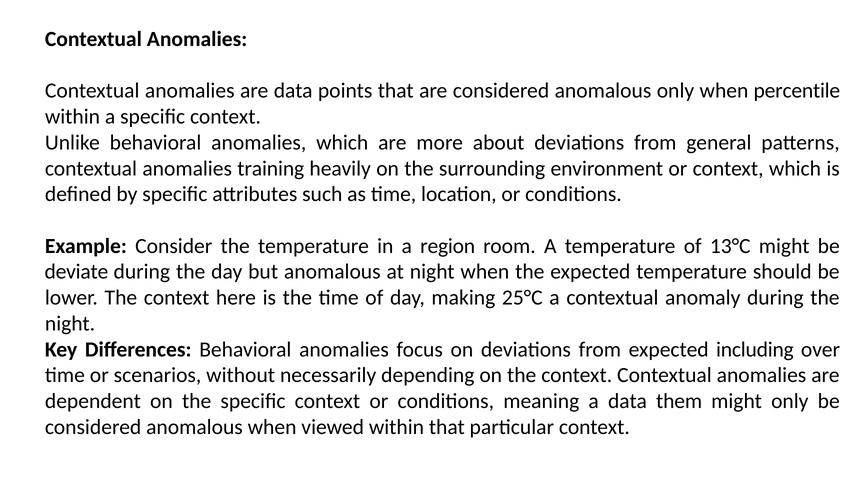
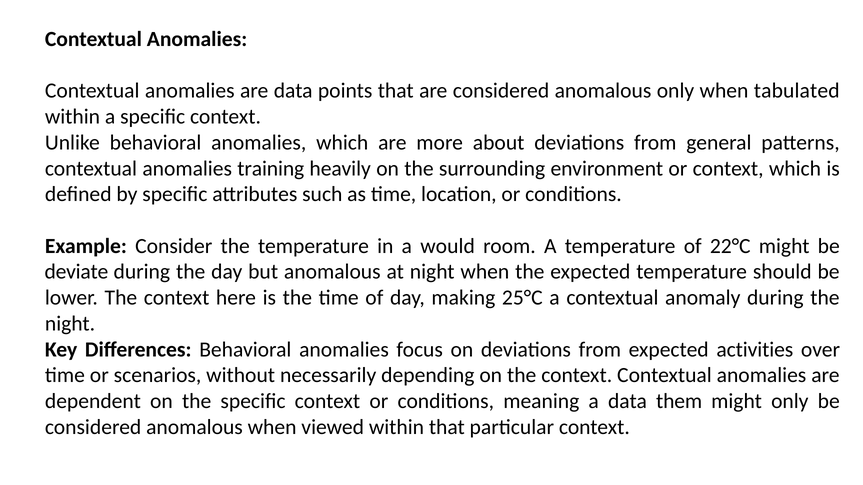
percentile: percentile -> tabulated (797, 91)
region: region -> would (448, 246)
13°C: 13°C -> 22°C (730, 246)
including: including -> activities (755, 350)
